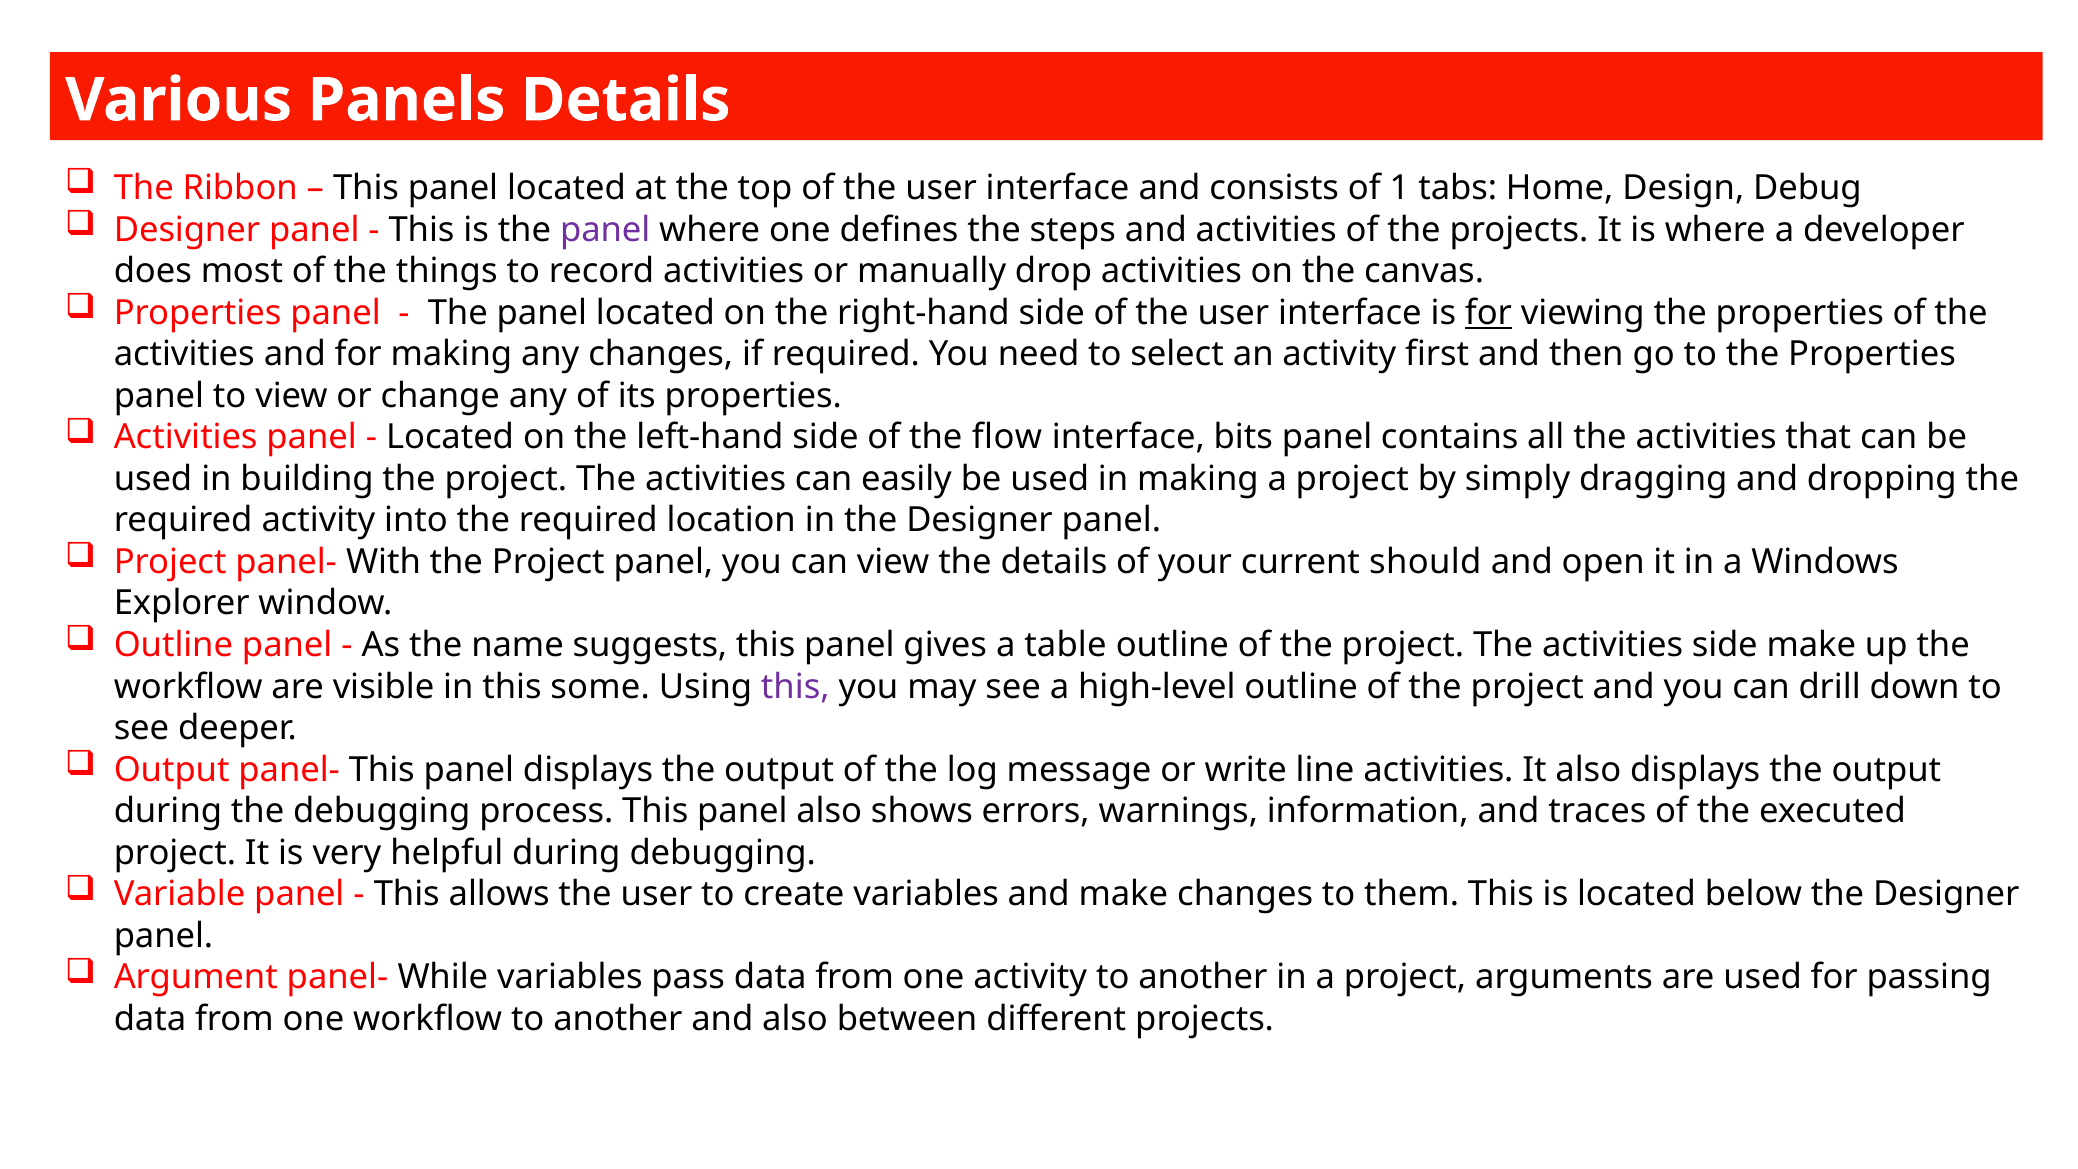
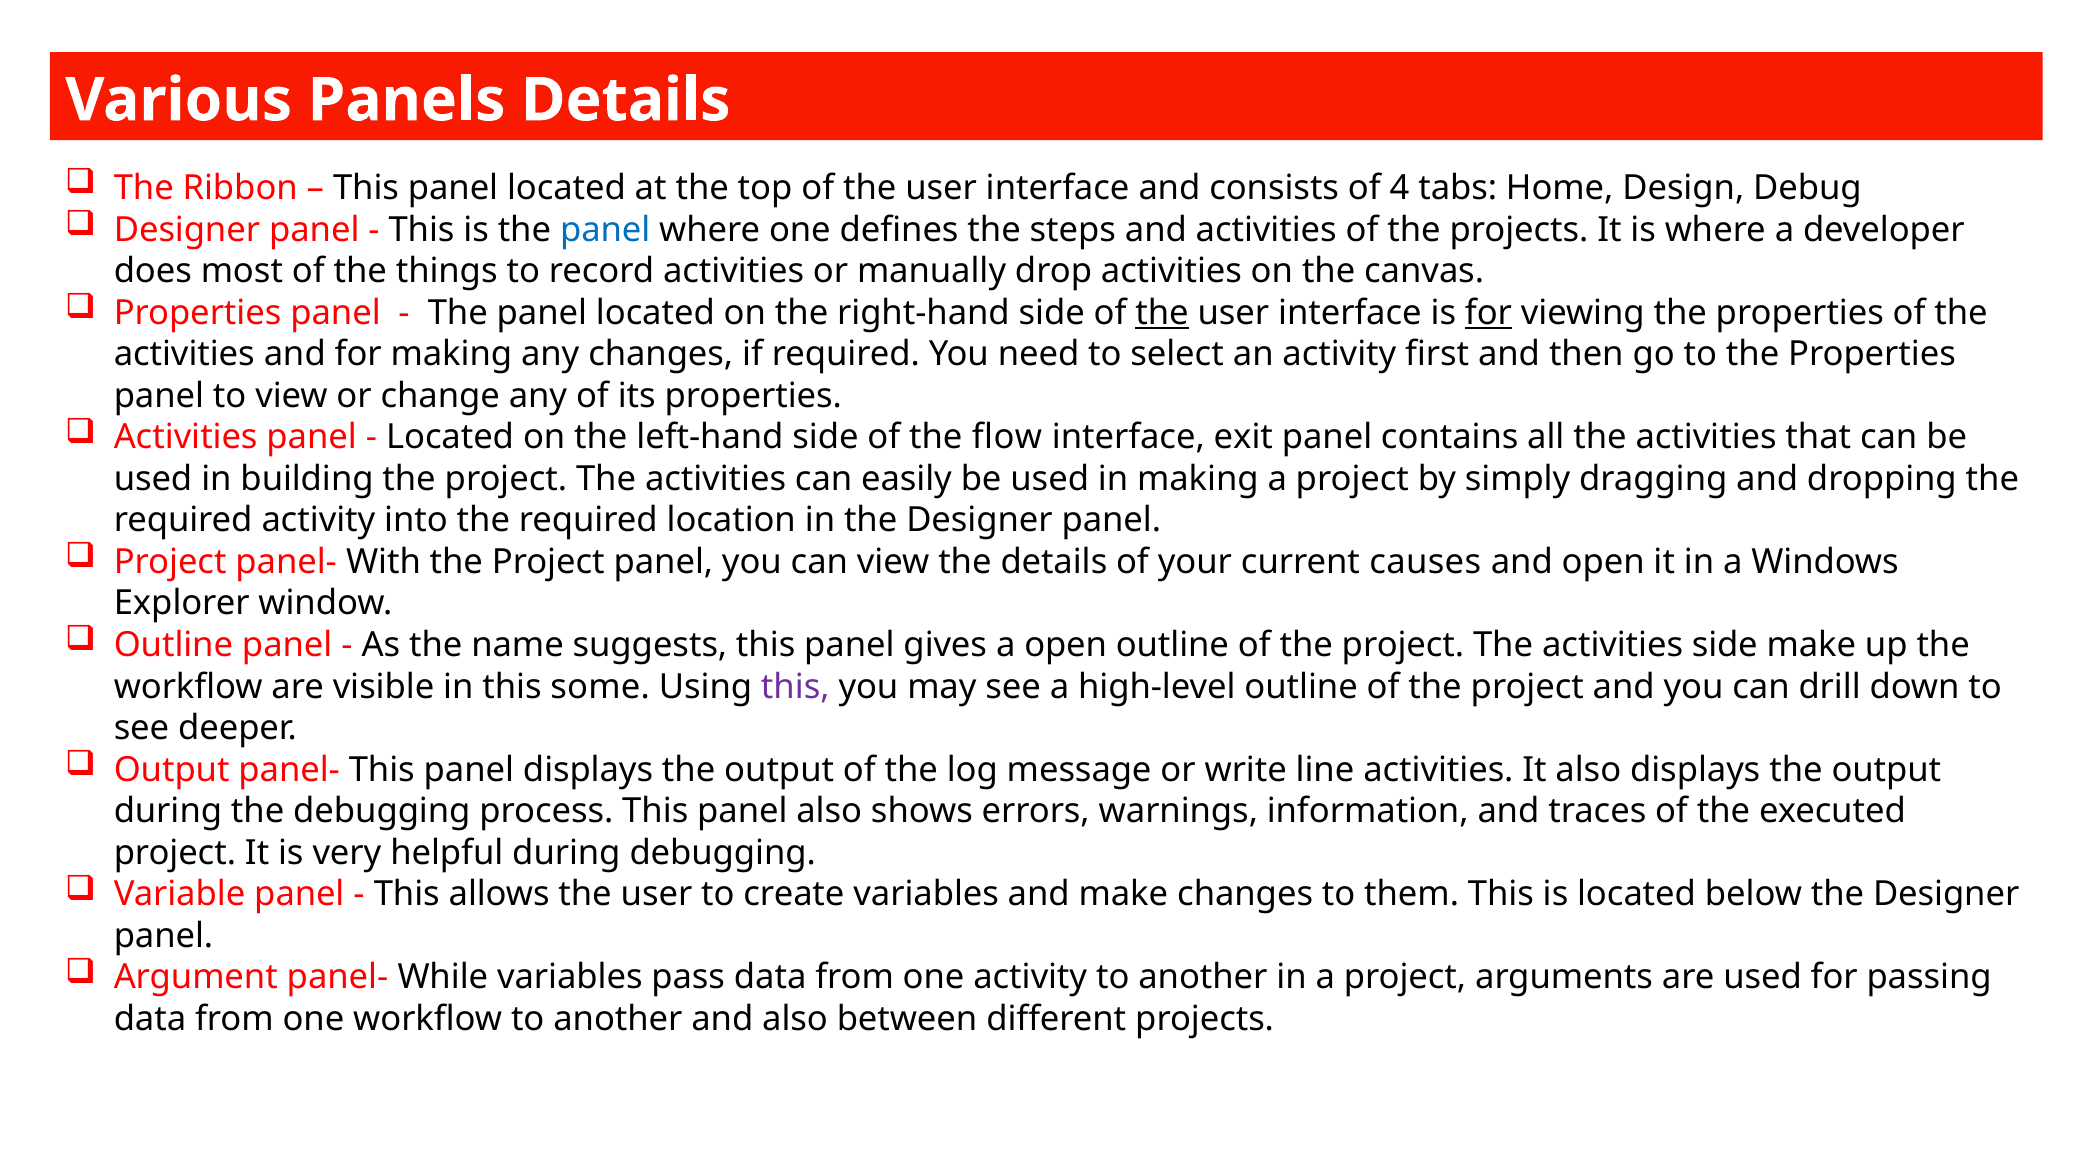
1: 1 -> 4 (1399, 188)
panel colour: purple -> blue (605, 230)
the underline: none -> present (1162, 313)
bits: bits -> exit (1243, 437)
should: should -> causes (1425, 562)
a table: table -> open (1066, 645)
